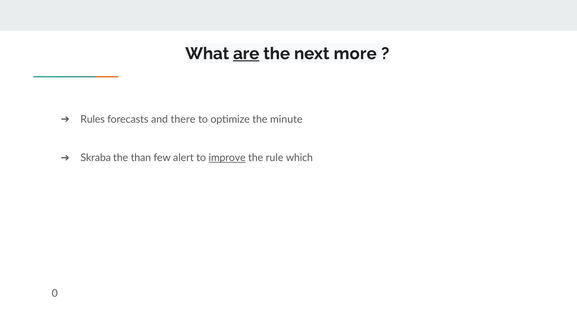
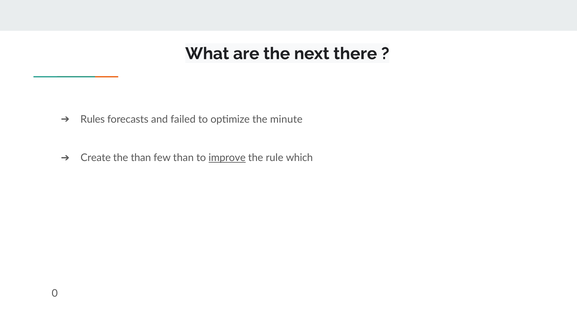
are underline: present -> none (246, 54)
more: more -> there (355, 54)
there: there -> failed (183, 119)
Skraba: Skraba -> Create (96, 158)
few alert: alert -> than (183, 158)
